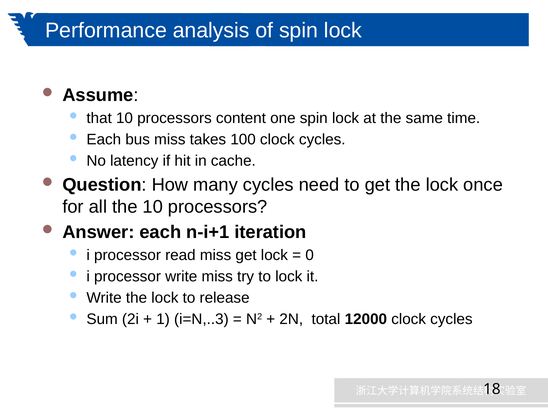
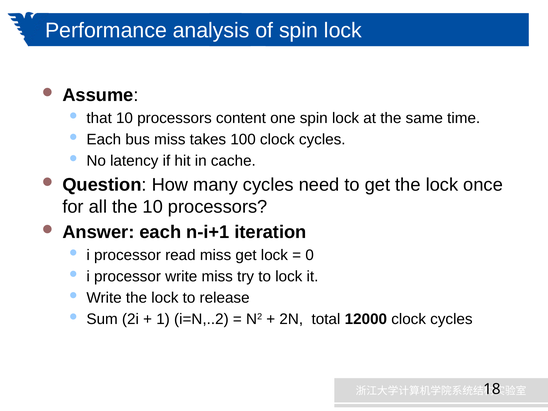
i=N,..3: i=N,..3 -> i=N,..2 (201, 319)
